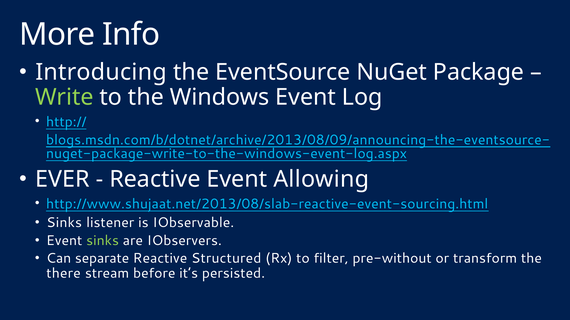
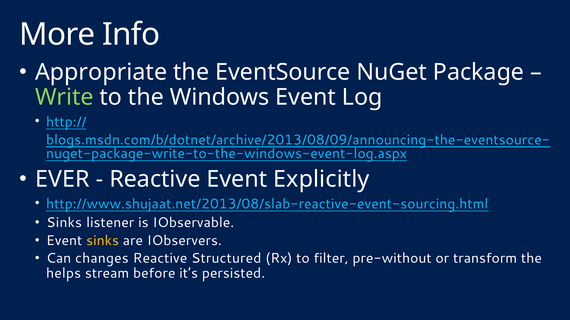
Introducing: Introducing -> Appropriate (101, 72)
Allowing: Allowing -> Explicitly (321, 179)
sinks colour: light green -> yellow (103, 241)
separate: separate -> changes (102, 259)
there: there -> helps (64, 274)
